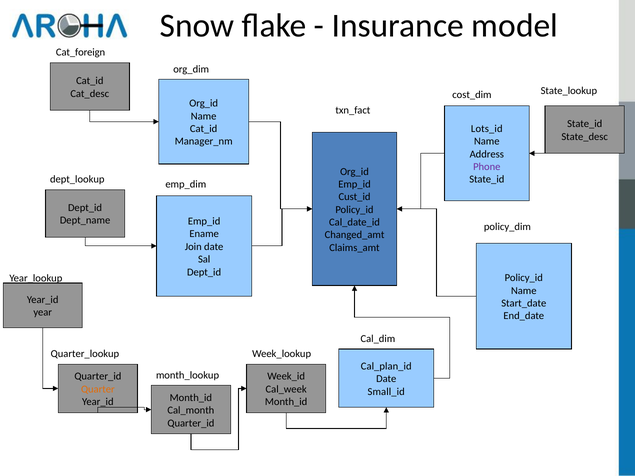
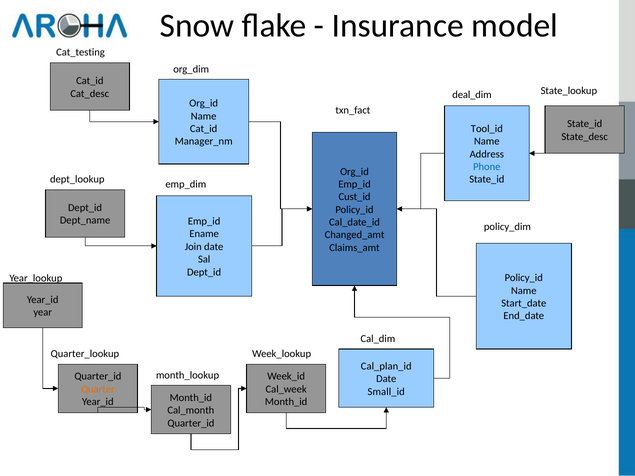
Cat_foreign: Cat_foreign -> Cat_testing (80, 53)
cost_dim: cost_dim -> deal_dim (472, 95)
Lots_id: Lots_id -> Tool_id (487, 129)
Phone colour: purple -> blue (487, 167)
